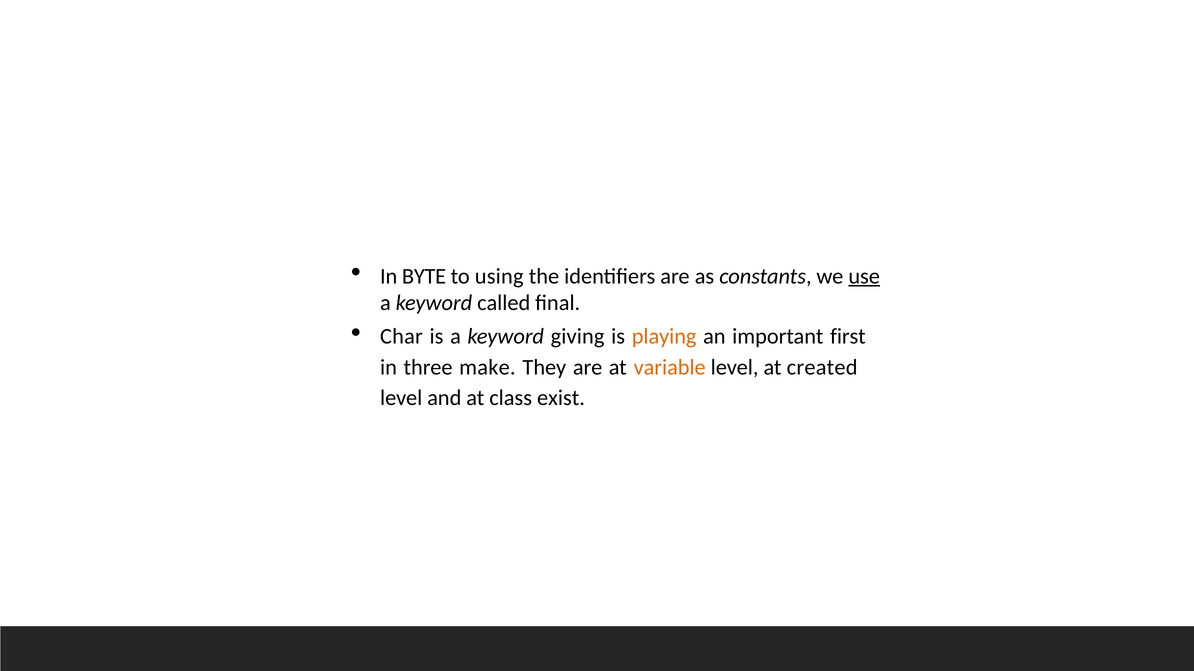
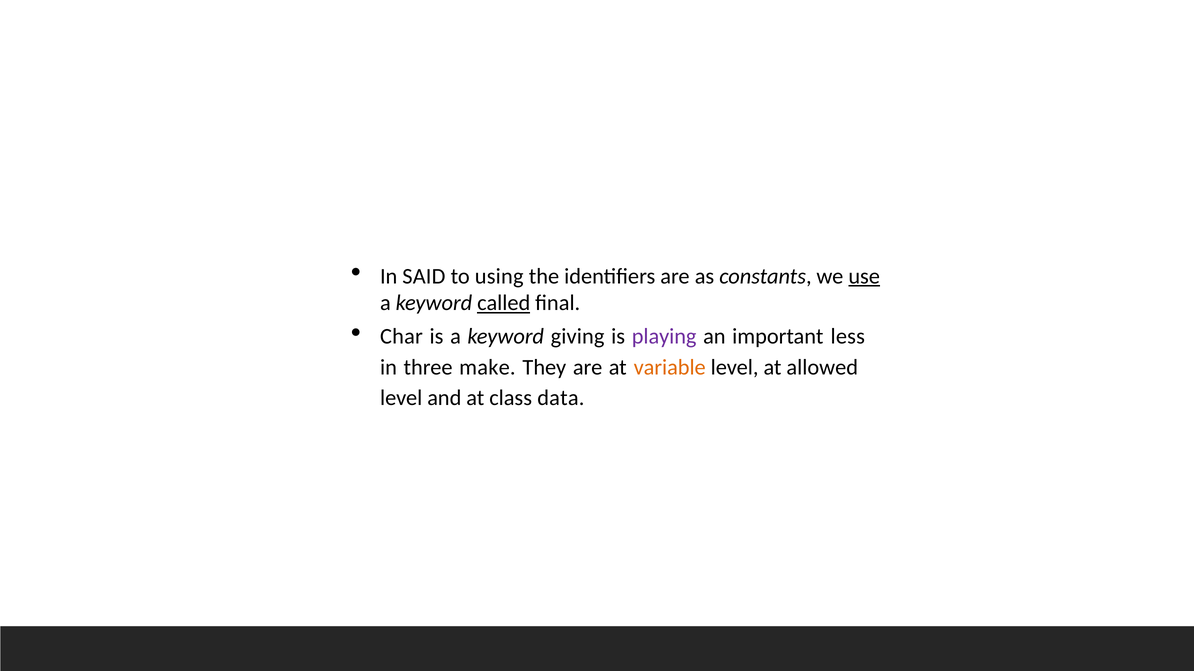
BYTE: BYTE -> SAID (424, 276)
called underline: none -> present (504, 303)
playing colour: orange -> purple (664, 337)
first: first -> less (848, 337)
created: created -> allowed (822, 367)
exist: exist -> data (561, 398)
